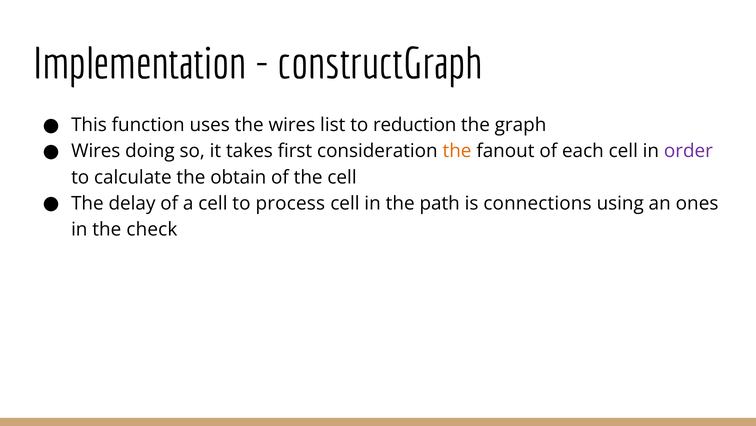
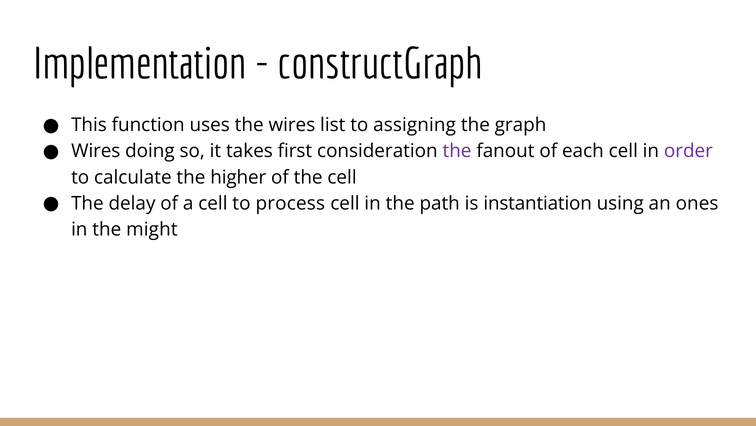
reduction: reduction -> assigning (415, 125)
the colour: orange -> purple (457, 151)
obtain: obtain -> higher (238, 177)
connections: connections -> instantiation (538, 203)
check: check -> might (152, 229)
